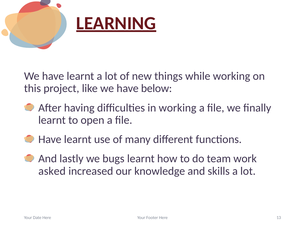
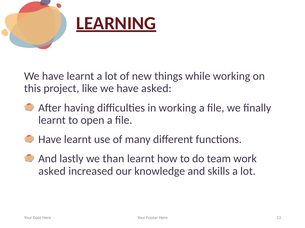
have below: below -> asked (156, 89)
bugs: bugs -> than (113, 159)
